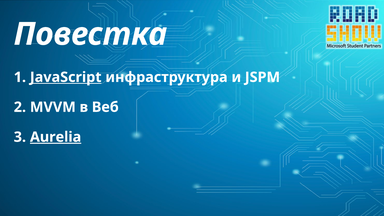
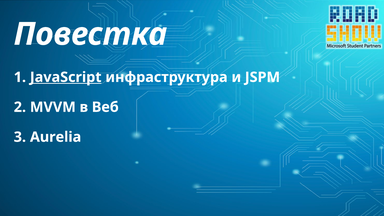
Aurelia underline: present -> none (56, 137)
